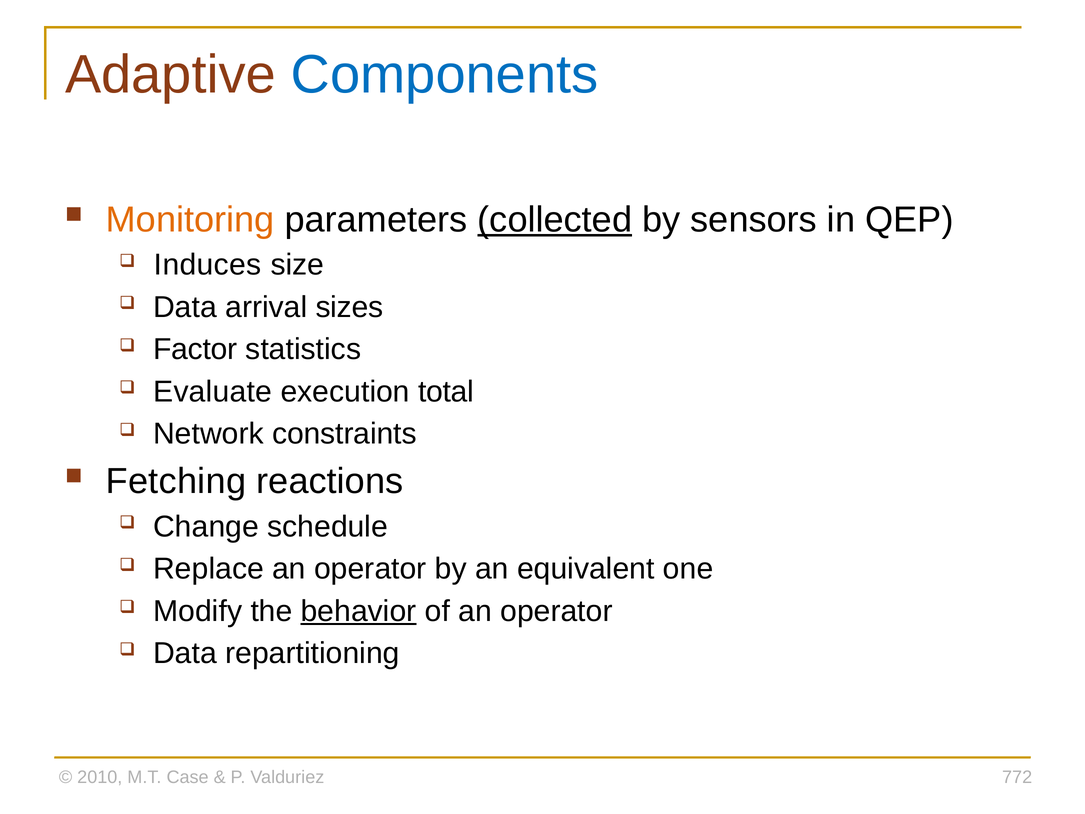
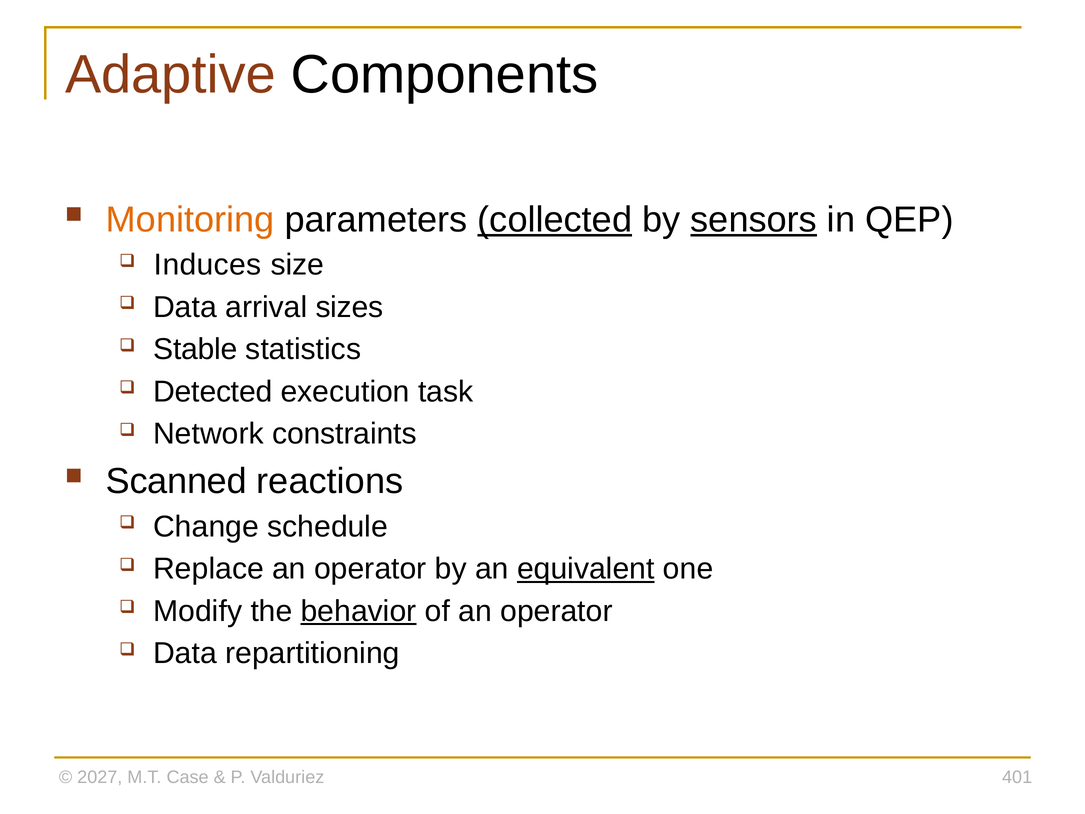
Components colour: blue -> black (445, 75)
sensors underline: none -> present (754, 220)
Factor: Factor -> Stable (195, 349)
Evaluate: Evaluate -> Detected (213, 392)
total: total -> task (446, 392)
Fetching: Fetching -> Scanned (176, 481)
equivalent underline: none -> present (586, 569)
2010: 2010 -> 2027 (100, 777)
772: 772 -> 401 (1017, 777)
